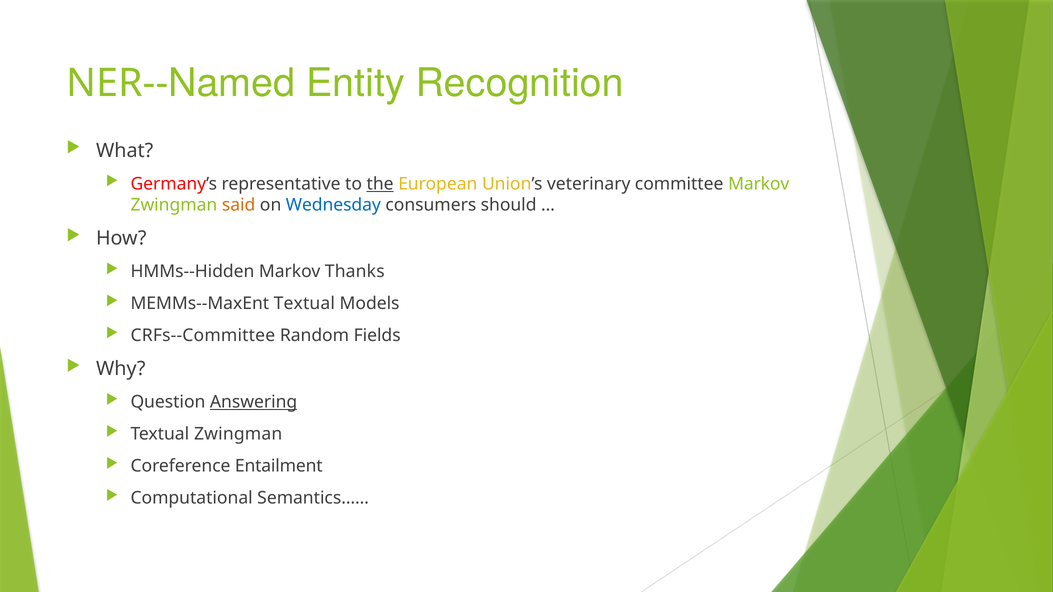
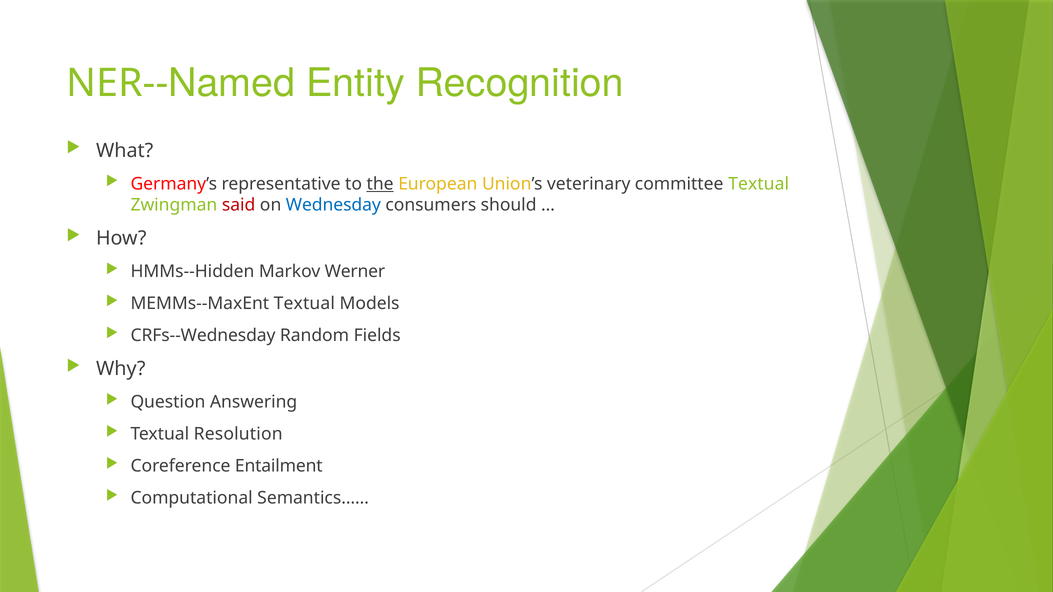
committee Markov: Markov -> Textual (759, 184)
said colour: orange -> red (239, 205)
Thanks: Thanks -> Werner (355, 272)
CRFs--Committee: CRFs--Committee -> CRFs--Wednesday (203, 336)
Answering underline: present -> none (254, 402)
Textual Zwingman: Zwingman -> Resolution (238, 434)
